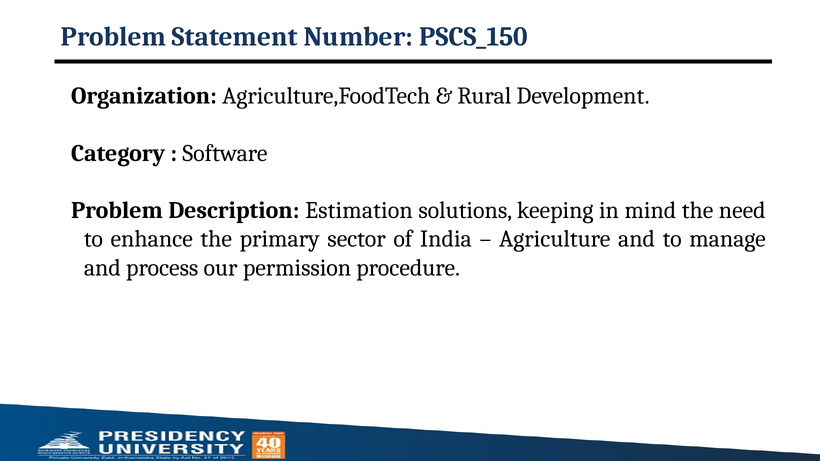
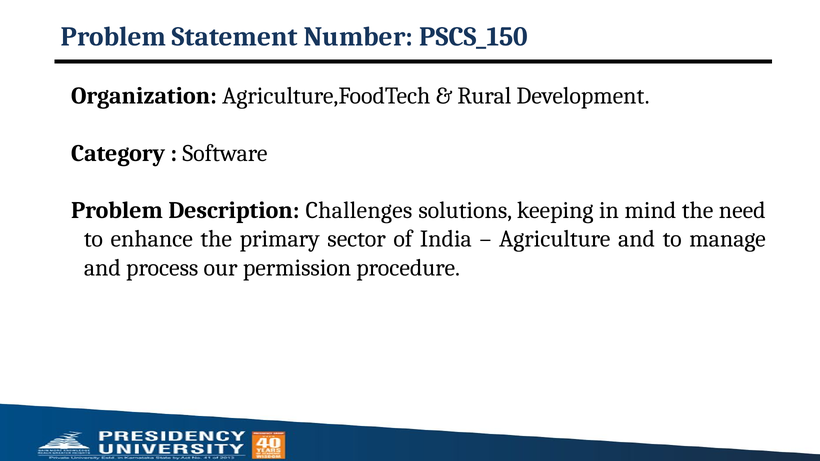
Estimation: Estimation -> Challenges (359, 211)
